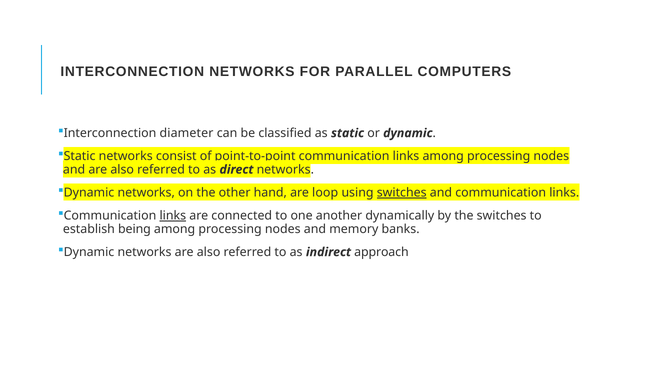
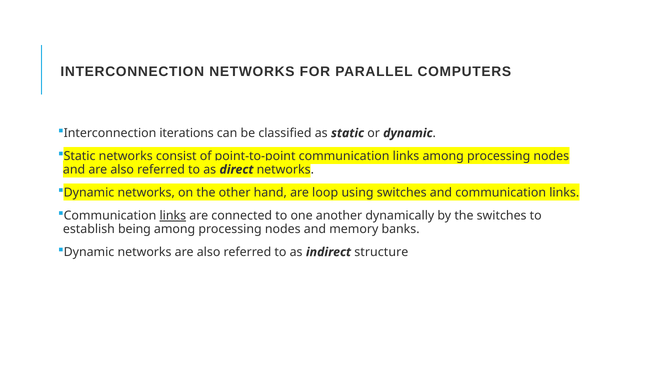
diameter: diameter -> iterations (187, 133)
switches underline: present -> none (402, 192)
approach: approach -> structure (381, 252)
